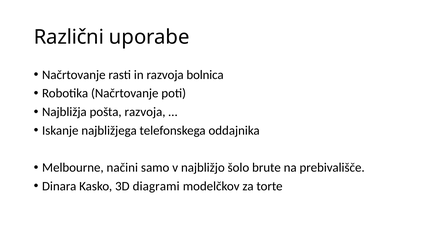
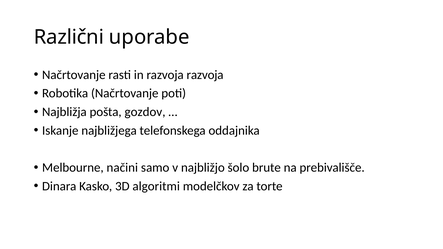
razvoja bolnica: bolnica -> razvoja (205, 75)
pošta razvoja: razvoja -> gozdov (145, 112)
diagrami: diagrami -> algoritmi (156, 186)
